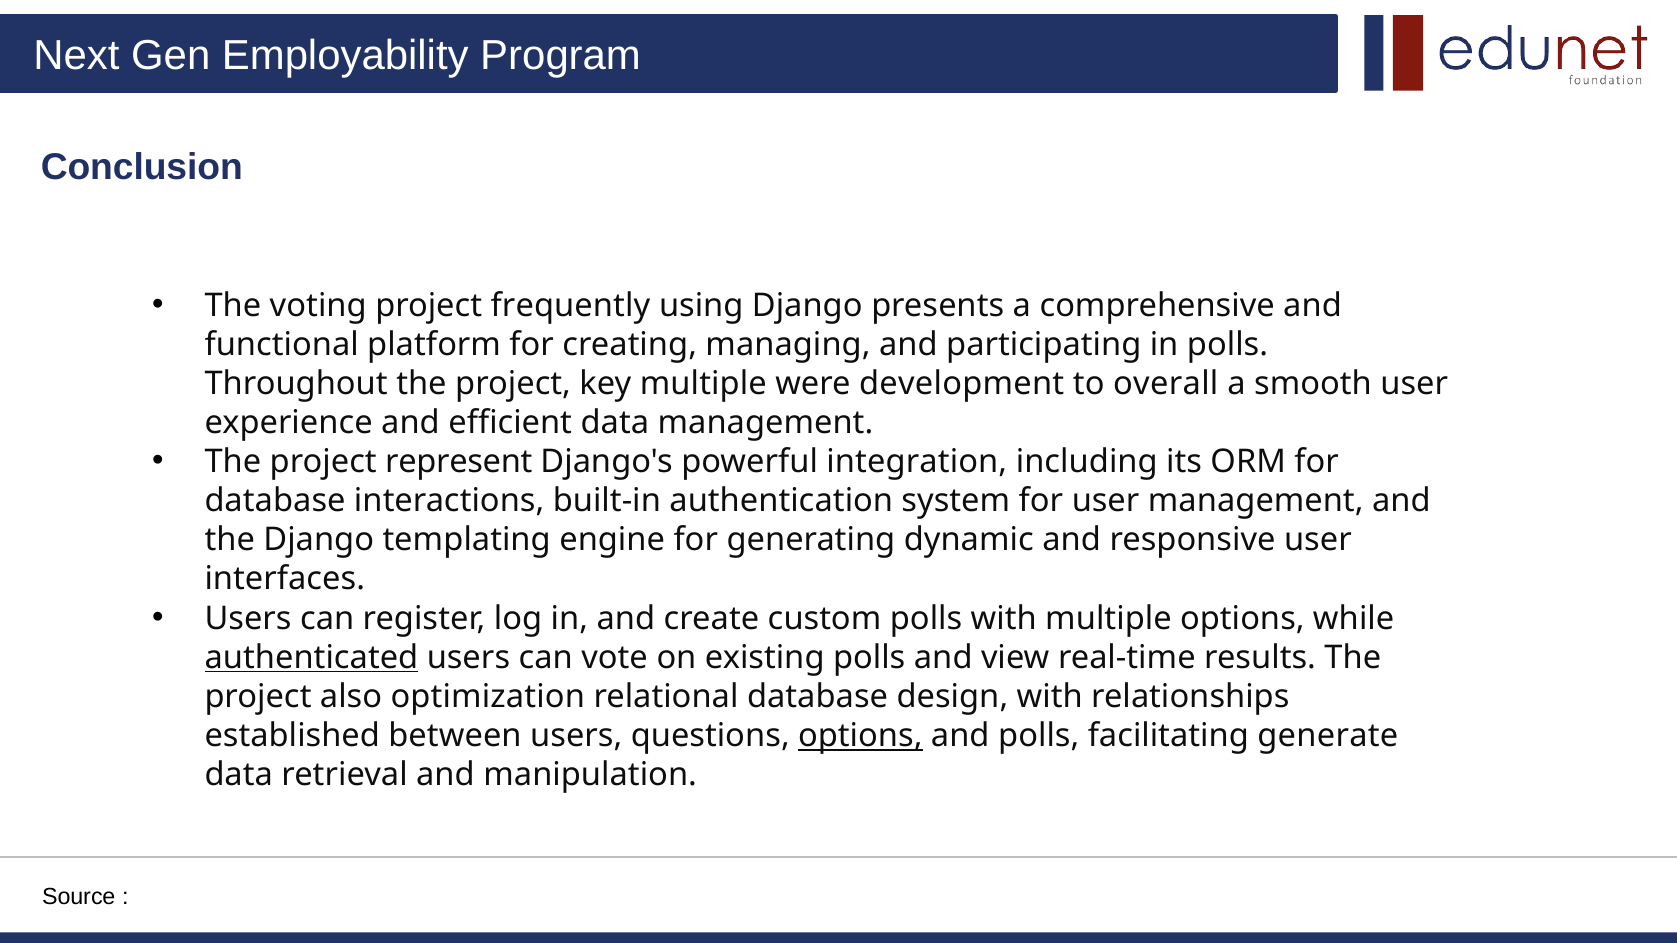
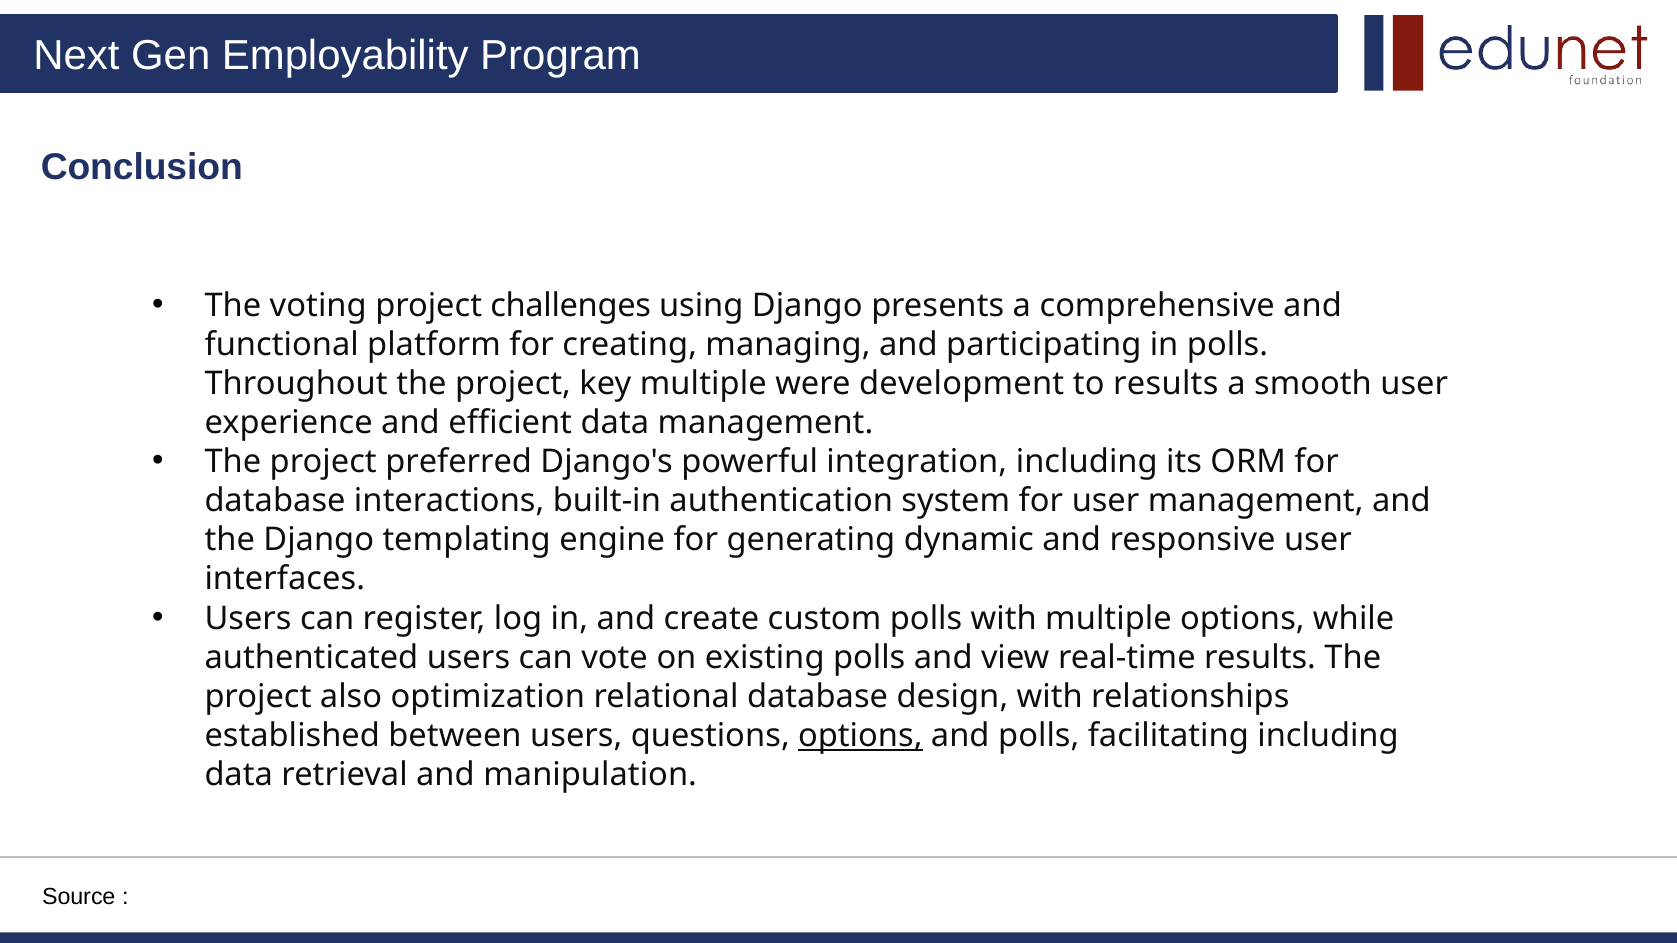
frequently: frequently -> challenges (571, 305)
to overall: overall -> results (1166, 384)
represent: represent -> preferred (459, 462)
authenticated underline: present -> none (311, 658)
facilitating generate: generate -> including (1328, 736)
